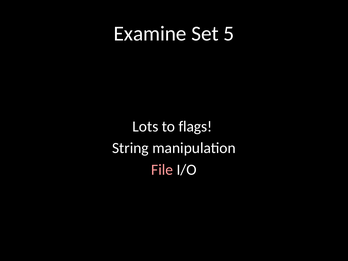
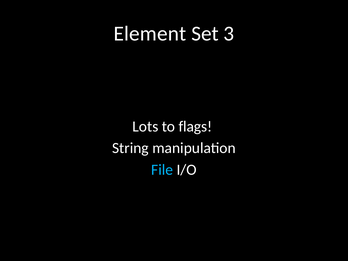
Examine: Examine -> Element (150, 34)
5: 5 -> 3 (229, 34)
File colour: pink -> light blue (162, 170)
